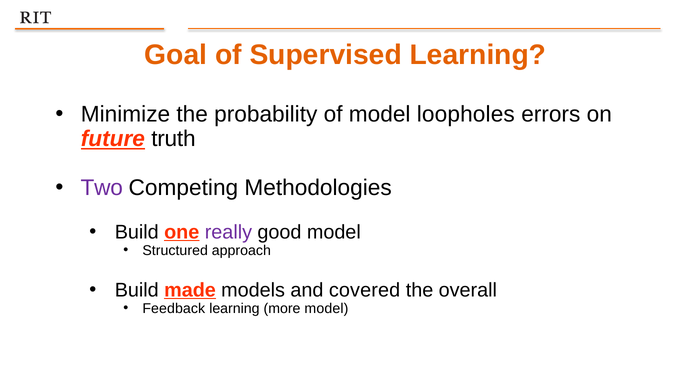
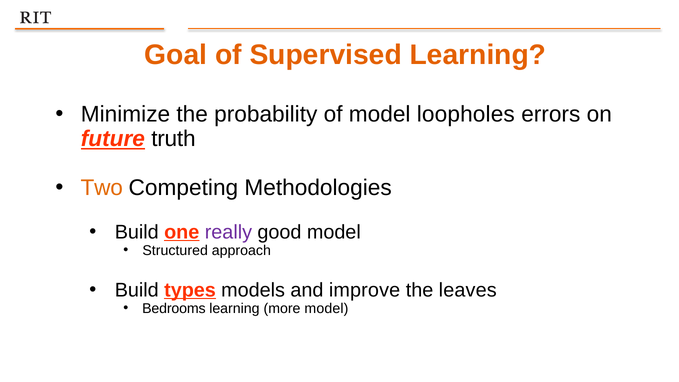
Two colour: purple -> orange (102, 188)
made: made -> types (190, 290)
covered: covered -> improve (365, 290)
overall: overall -> leaves (468, 290)
Feedback: Feedback -> Bedrooms (174, 308)
